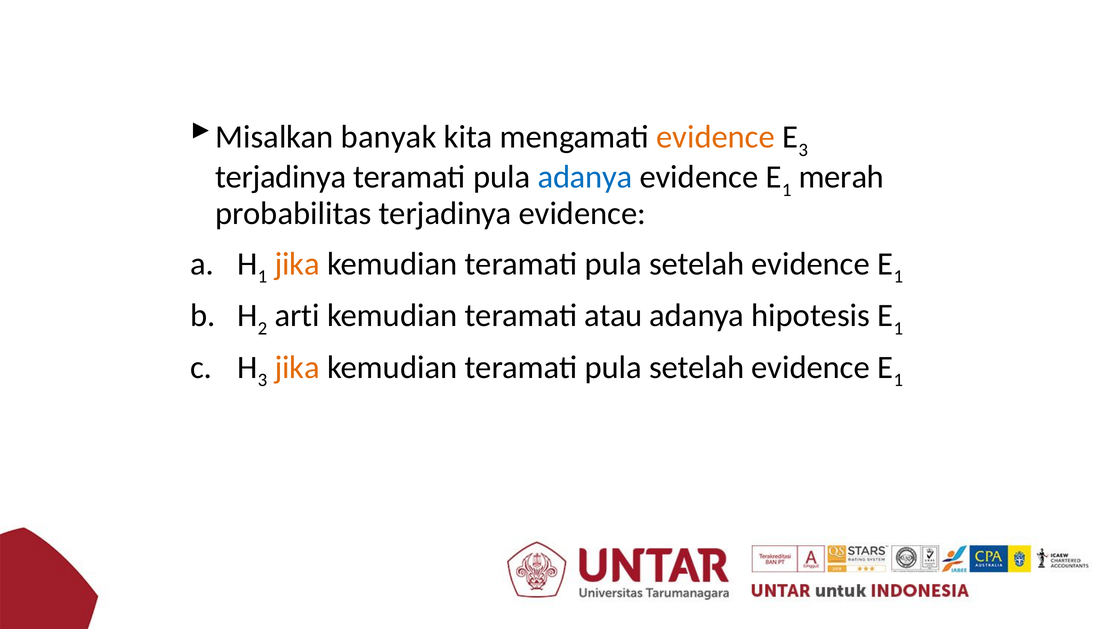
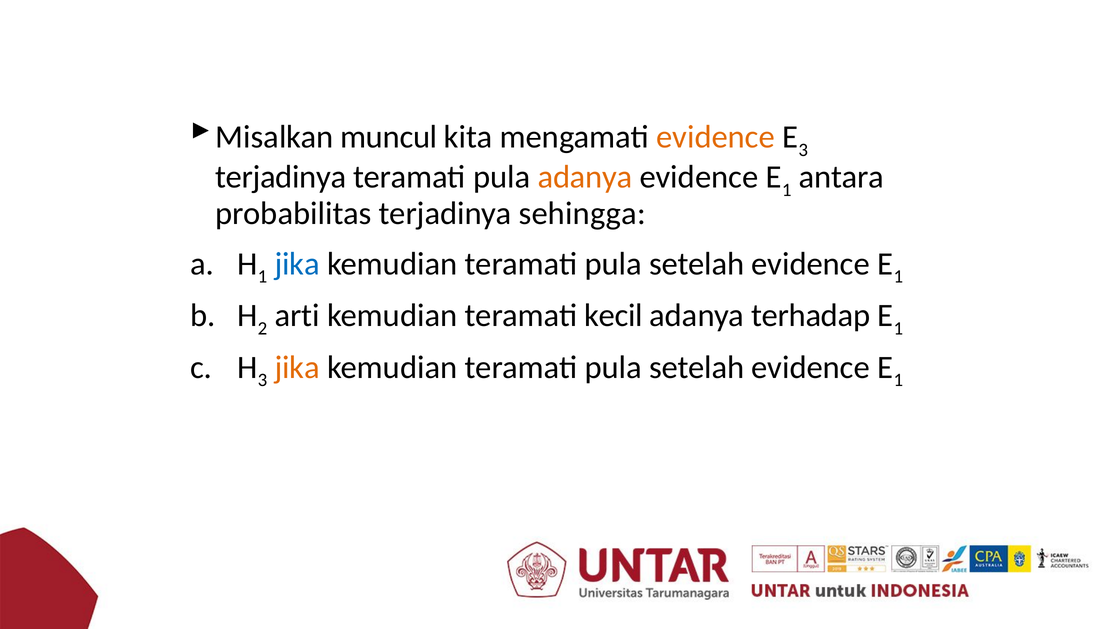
banyak: banyak -> muncul (389, 137)
adanya colour: blue -> orange (585, 177)
merah: merah -> antara (841, 177)
terjadinya evidence: evidence -> sehingga (582, 214)
jika colour: orange -> blue (297, 264)
atau: atau -> kecil (613, 316)
hipotesis: hipotesis -> terhadap (811, 316)
